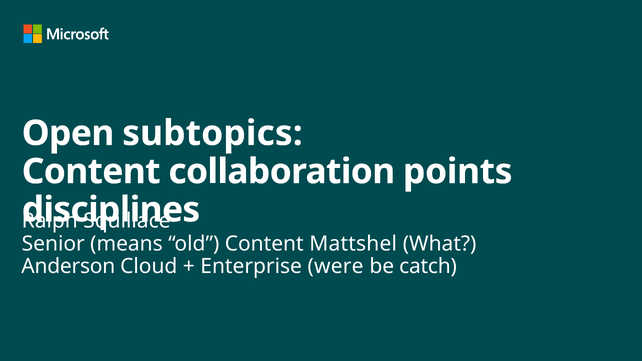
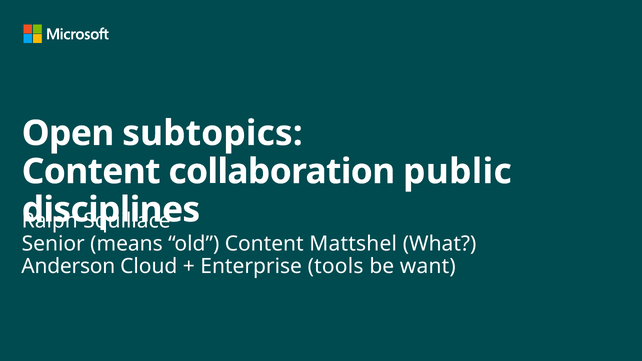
points: points -> public (457, 172)
were: were -> tools (336, 266)
catch: catch -> want (428, 266)
